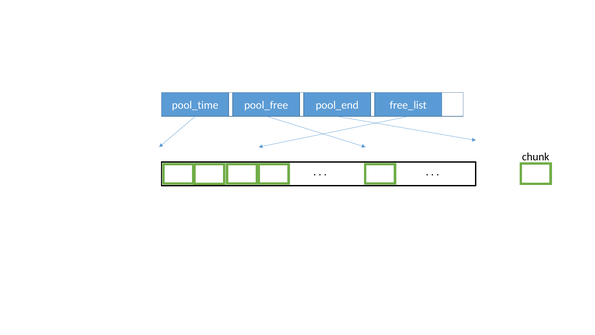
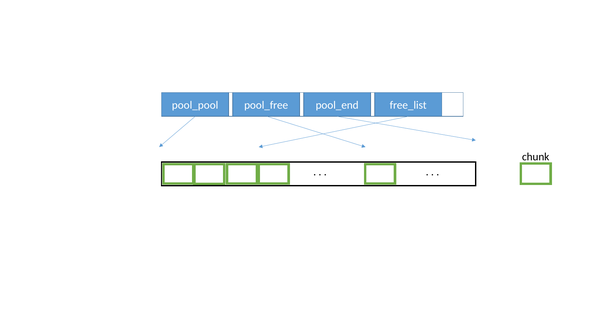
pool_time: pool_time -> pool_pool (195, 105)
